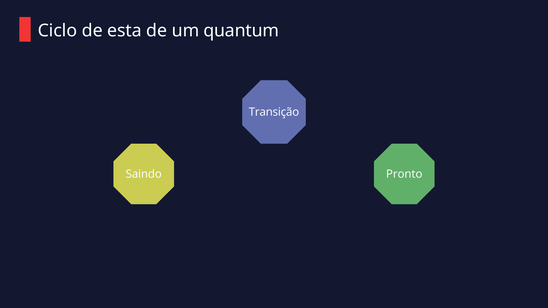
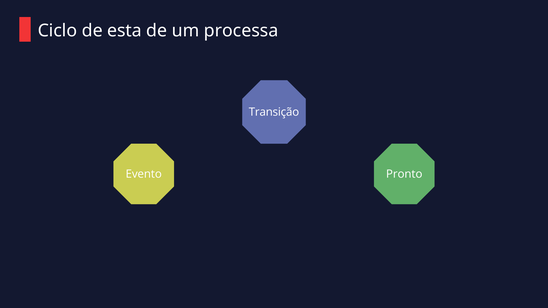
quantum: quantum -> processa (241, 31)
Saindo: Saindo -> Evento (144, 174)
